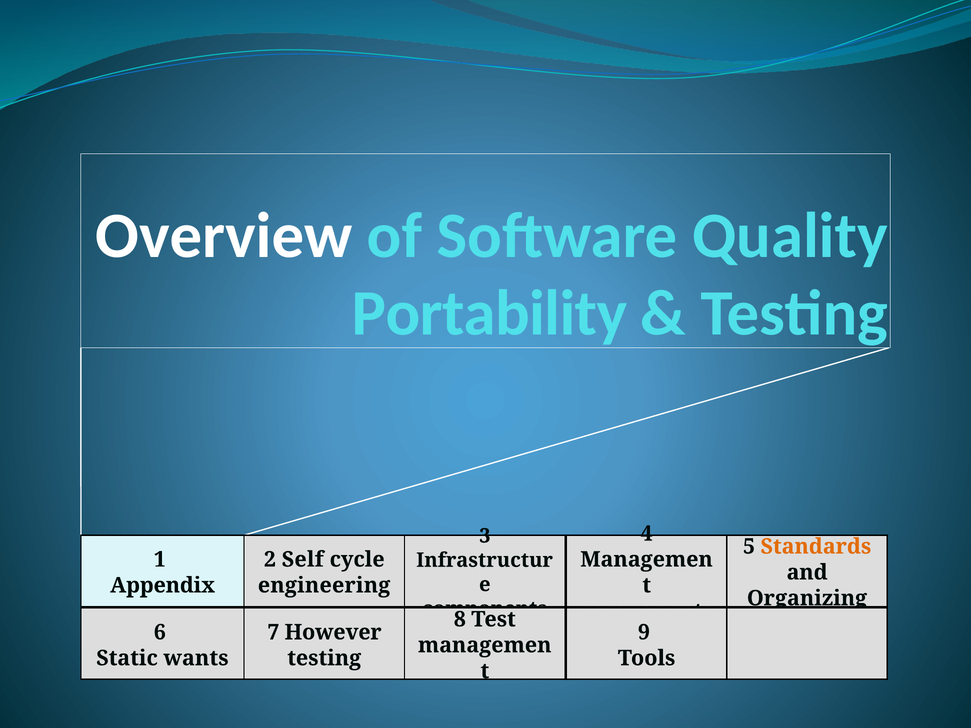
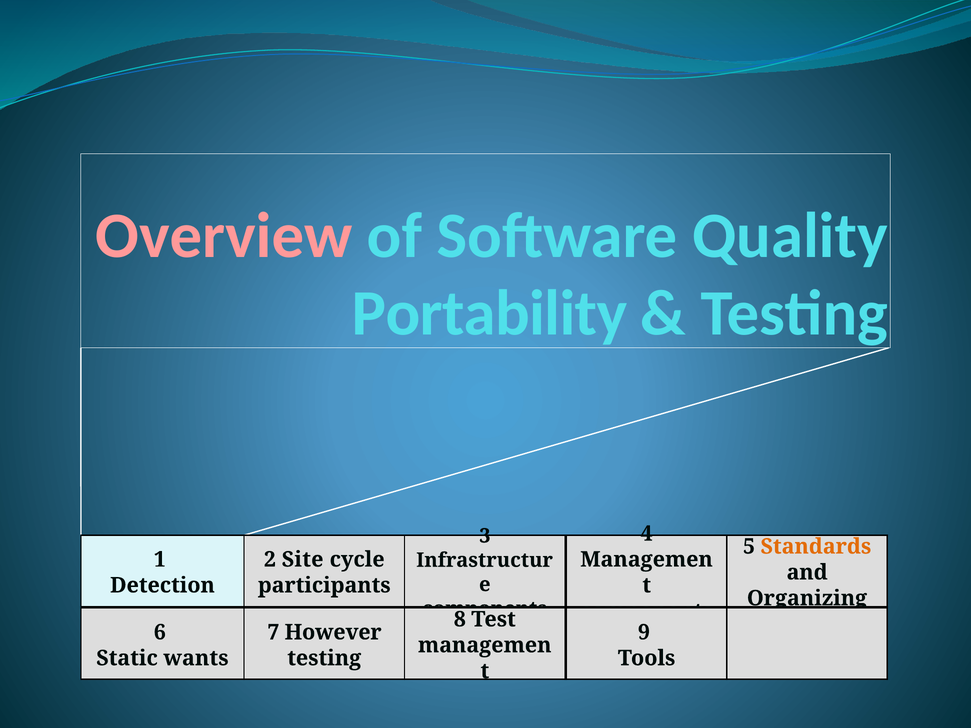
Overview colour: white -> pink (224, 236)
Self: Self -> Site (303, 560)
Appendix: Appendix -> Detection (162, 586)
engineering: engineering -> participants (324, 586)
